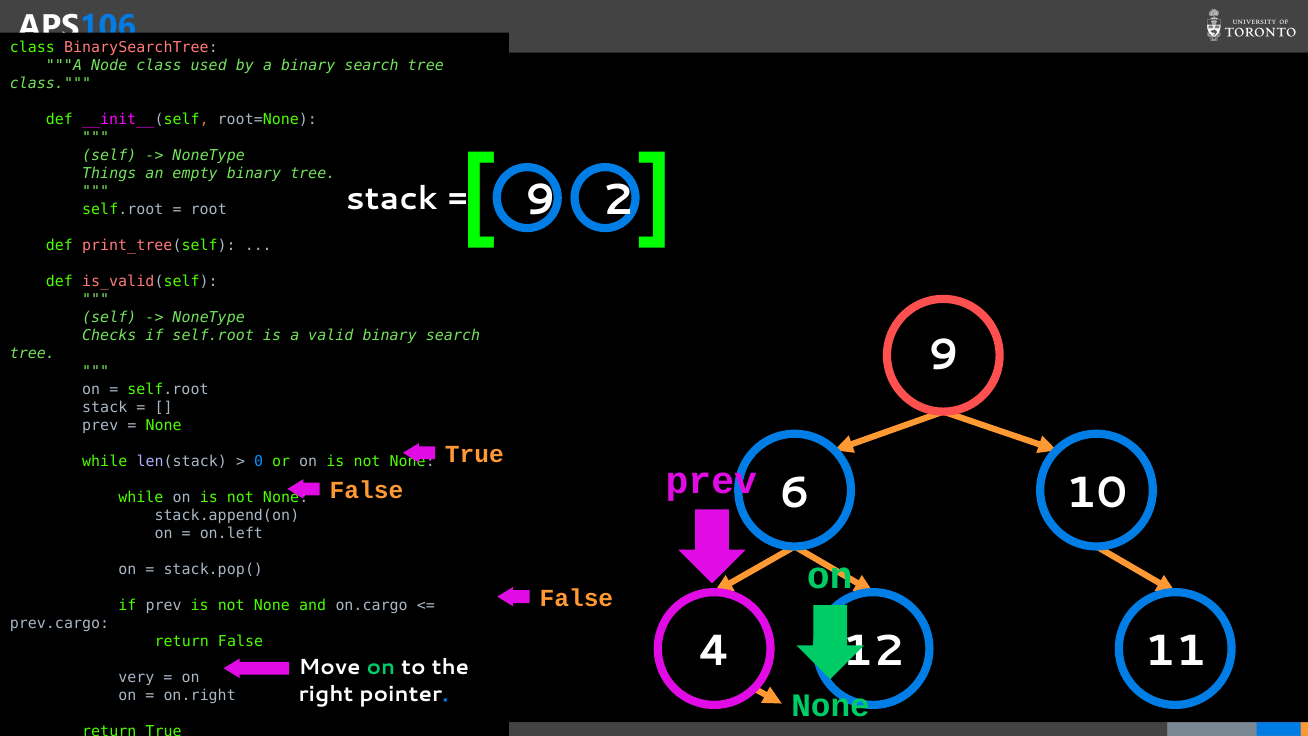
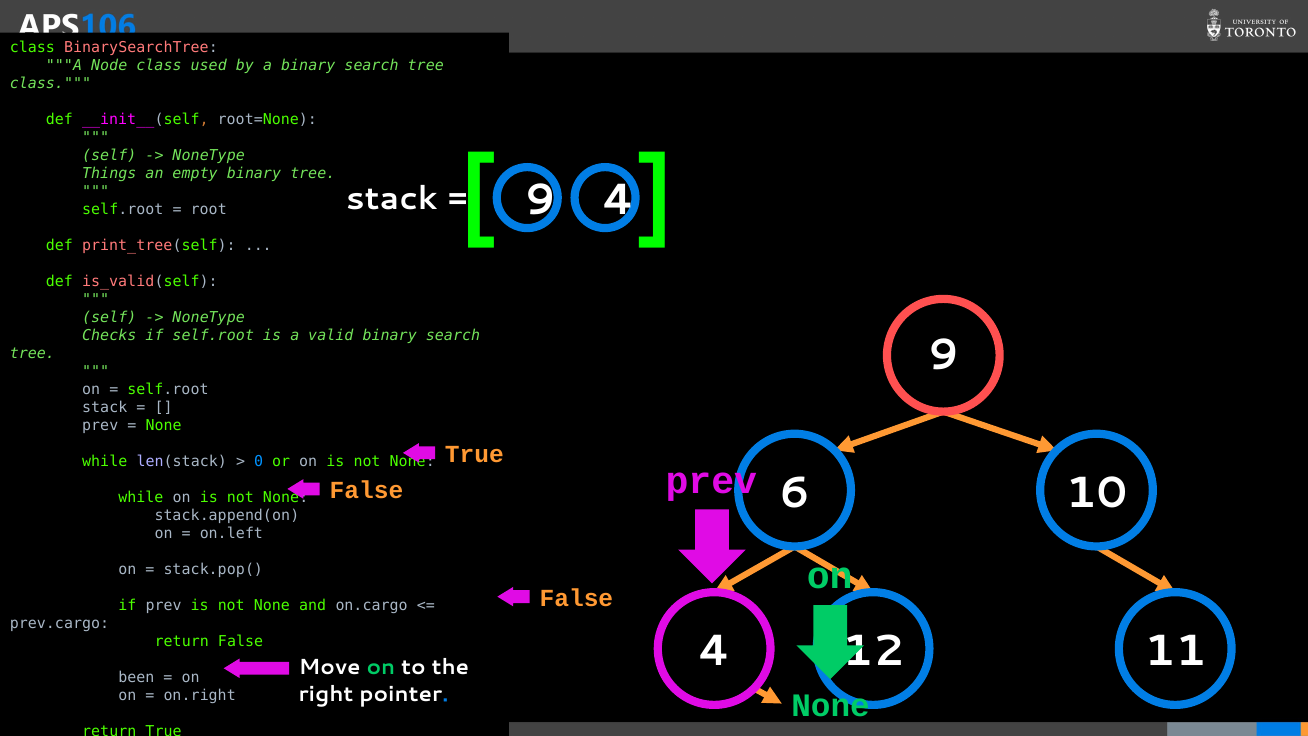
9 2: 2 -> 4 (618, 200)
very: very -> been (136, 677)
